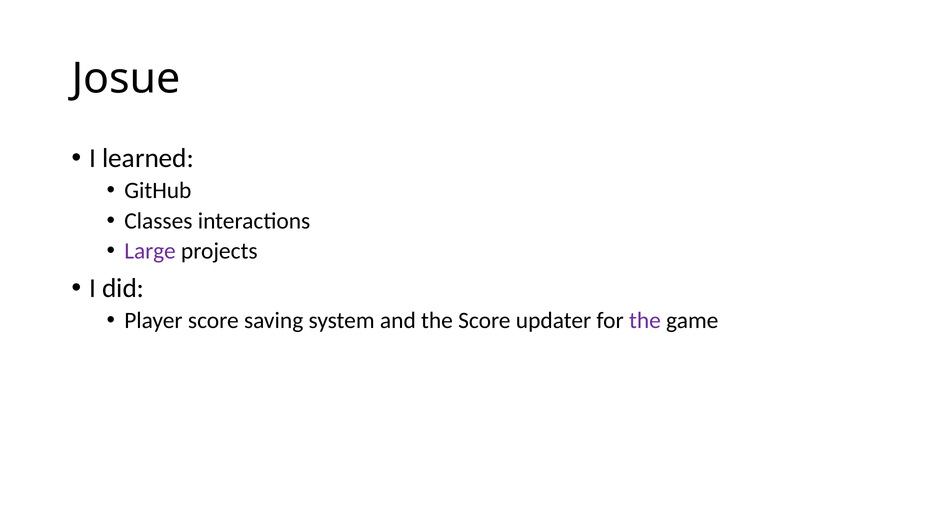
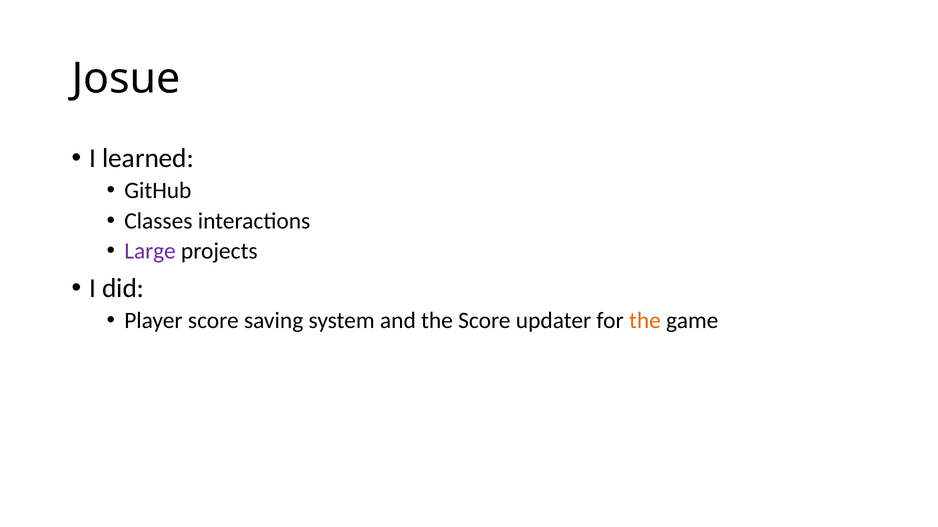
the colour: purple -> orange (645, 321)
